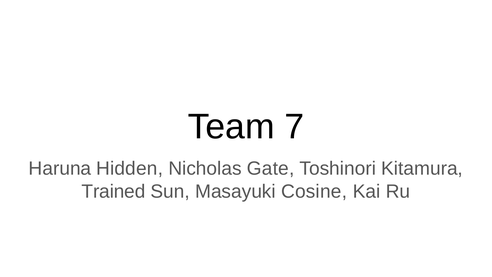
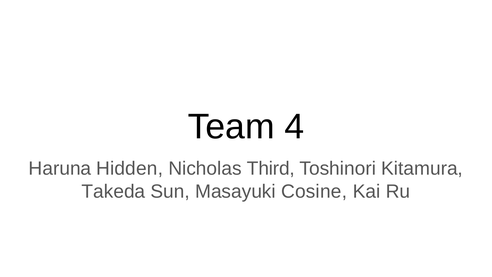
7: 7 -> 4 (294, 127)
Gate: Gate -> Third (271, 168)
Trained: Trained -> Takeda (113, 191)
